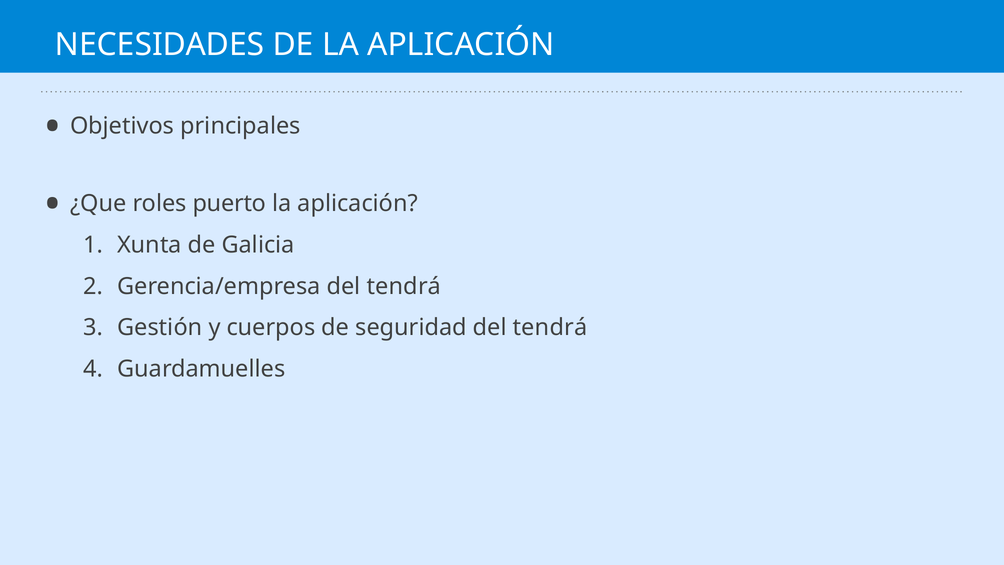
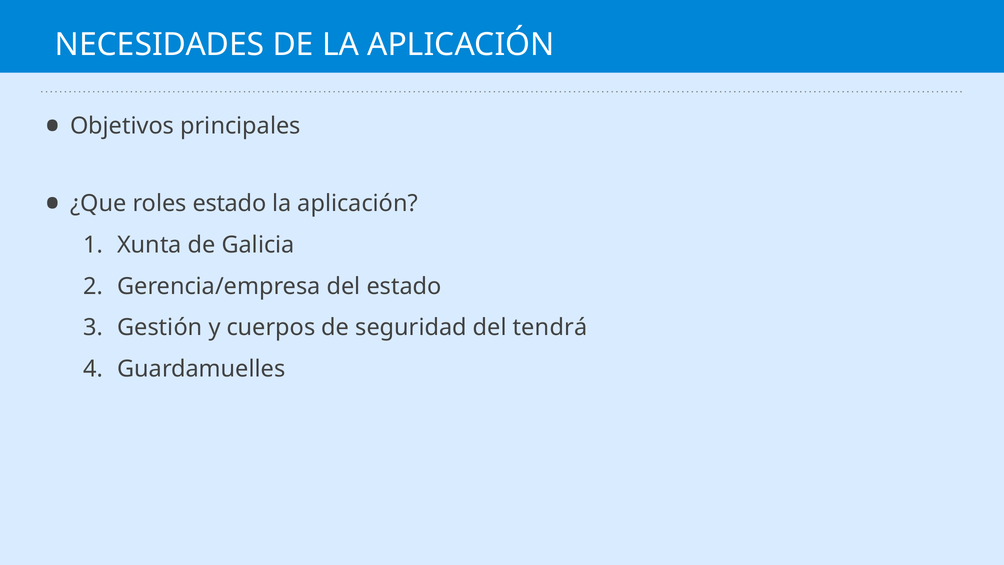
roles puerto: puerto -> estado (229, 204)
Gerencia/empresa del tendrá: tendrá -> estado (404, 286)
